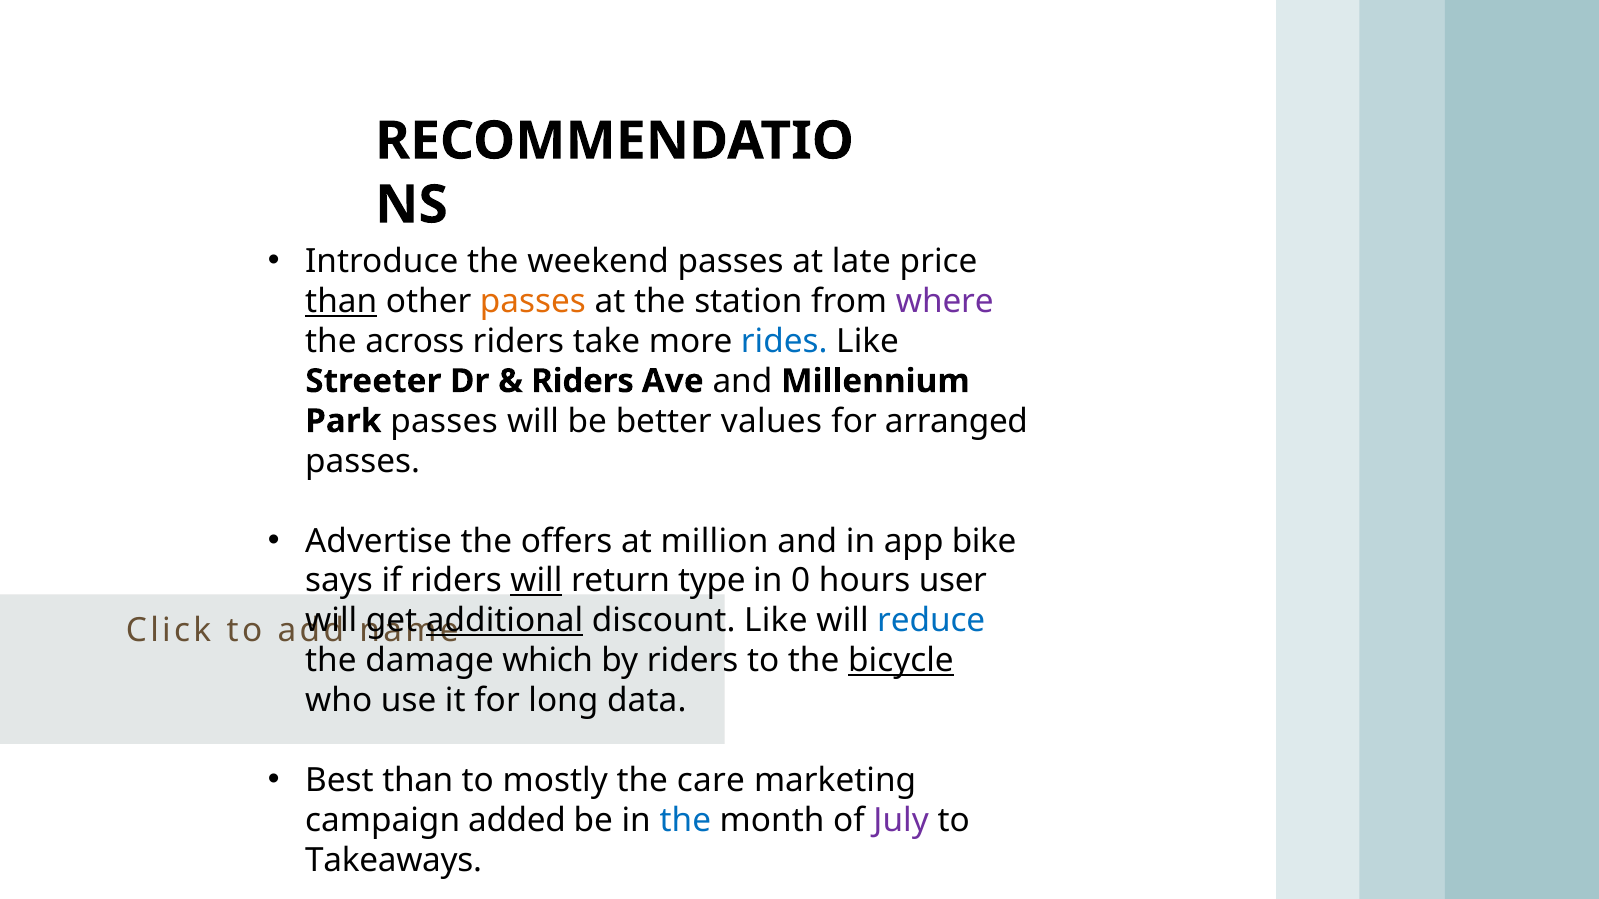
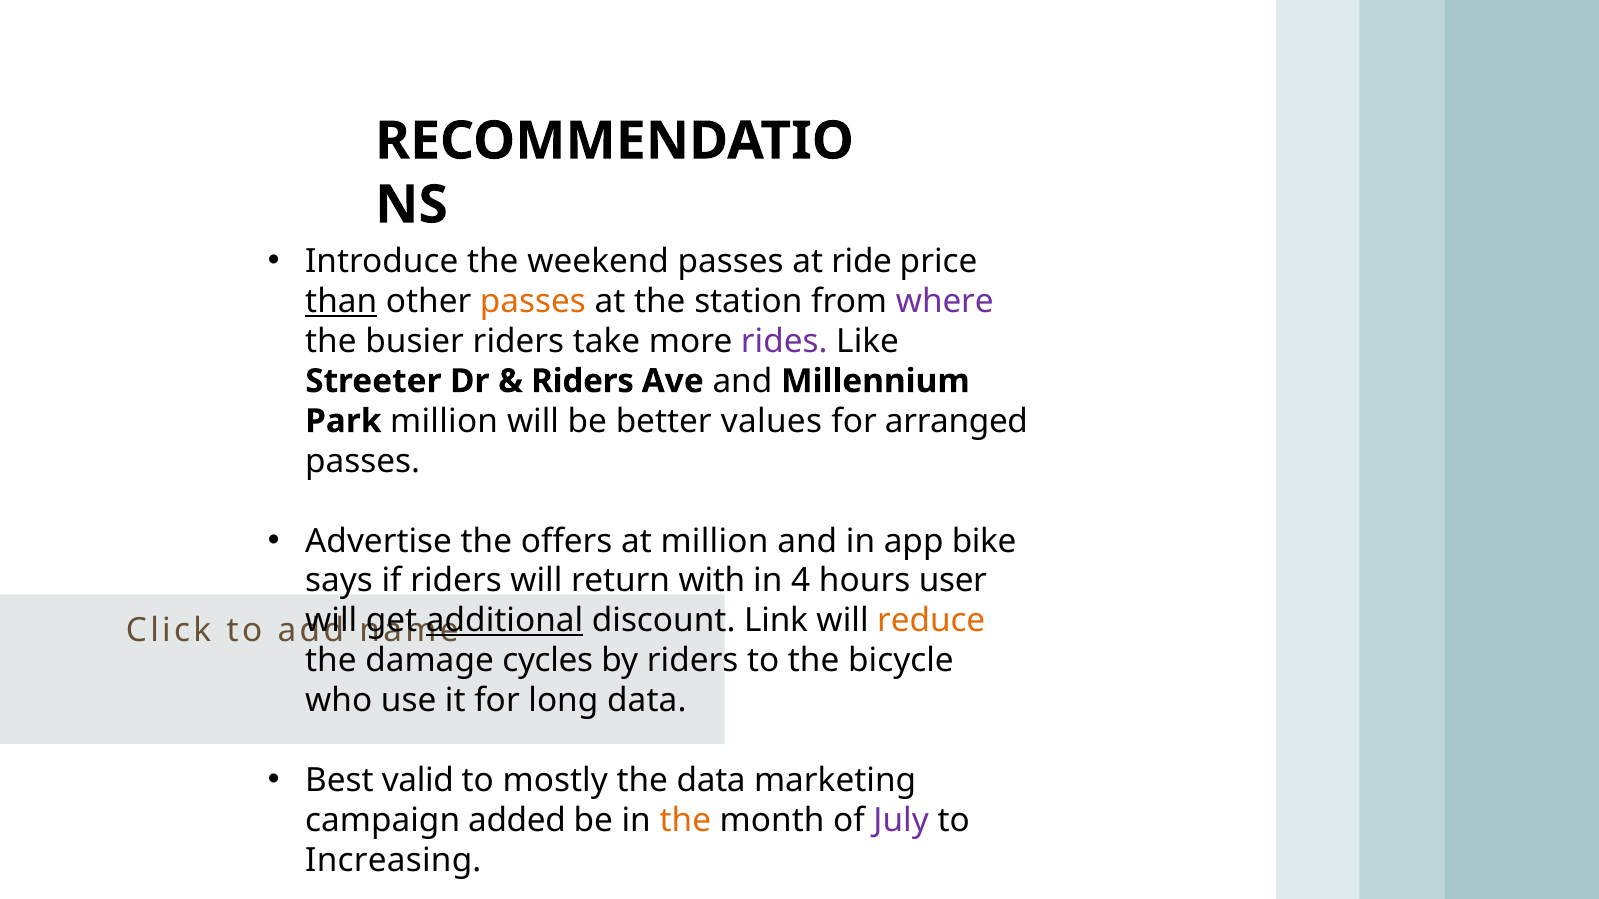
late: late -> ride (862, 261)
across: across -> busier (415, 341)
rides colour: blue -> purple (784, 341)
Park passes: passes -> million (444, 421)
will underline: present -> none (536, 581)
type: type -> with (712, 581)
0: 0 -> 4 (801, 581)
discount Like: Like -> Link (776, 621)
reduce colour: blue -> orange (931, 621)
which: which -> cycles (548, 661)
bicycle underline: present -> none (901, 661)
Best than: than -> valid (418, 781)
the care: care -> data (711, 781)
the colour: blue -> orange (685, 821)
Takeaways: Takeaways -> Increasing (393, 861)
